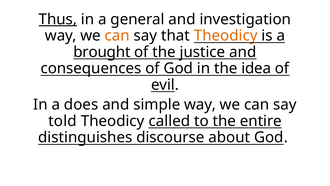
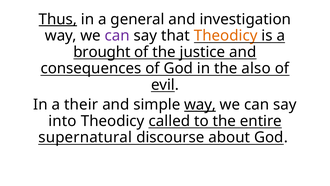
can colour: orange -> purple (117, 36)
idea: idea -> also (256, 68)
does: does -> their (81, 104)
way underline: none -> present (200, 104)
told: told -> into (62, 121)
distinguishes: distinguishes -> supernatural (85, 137)
